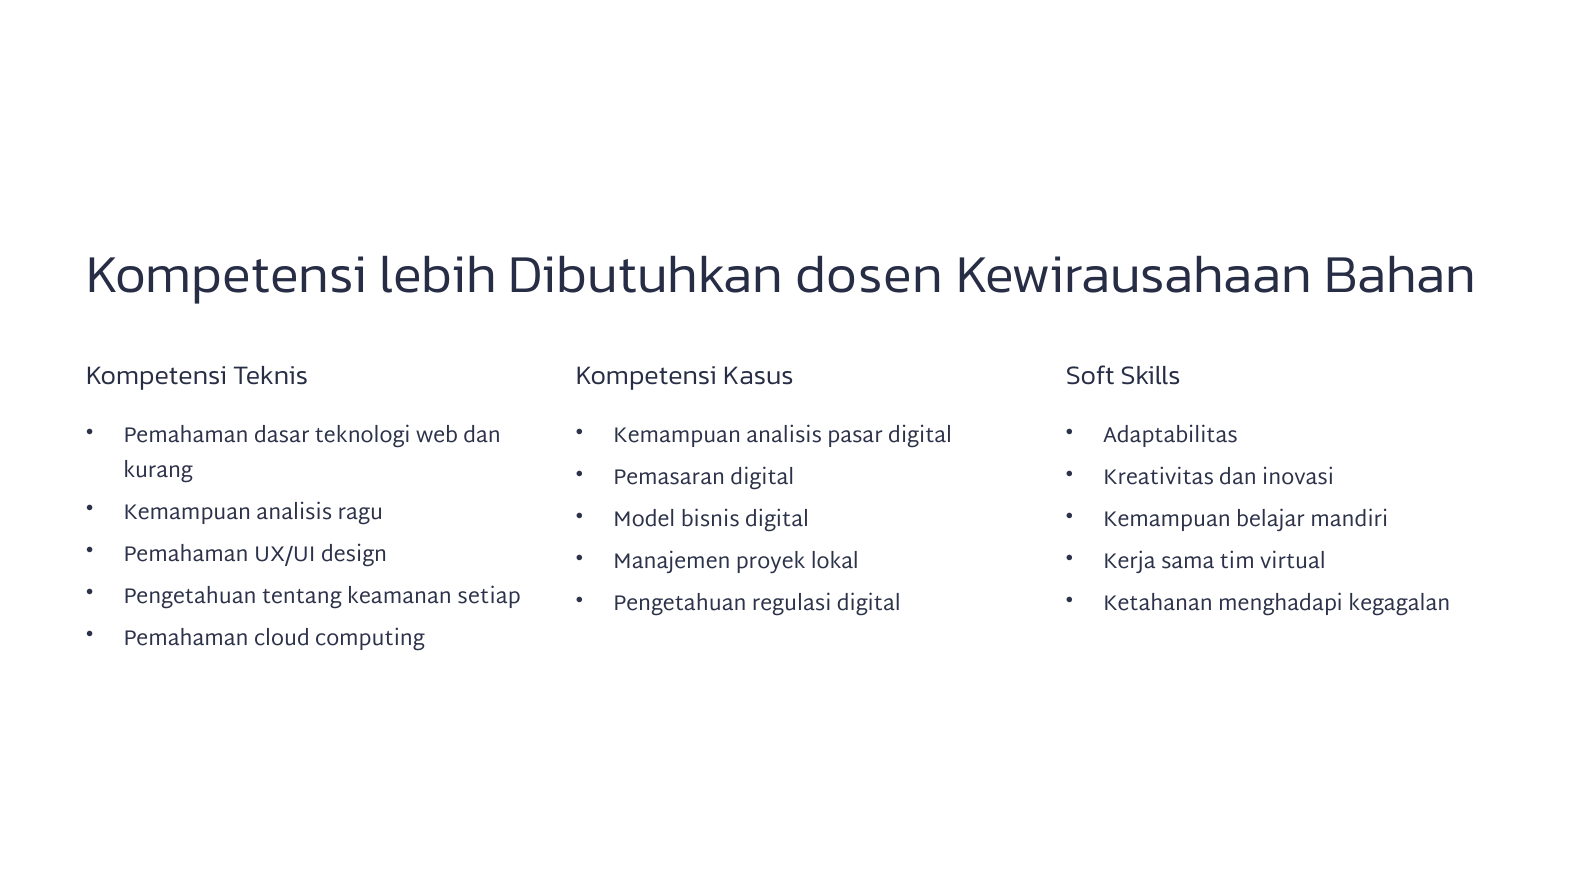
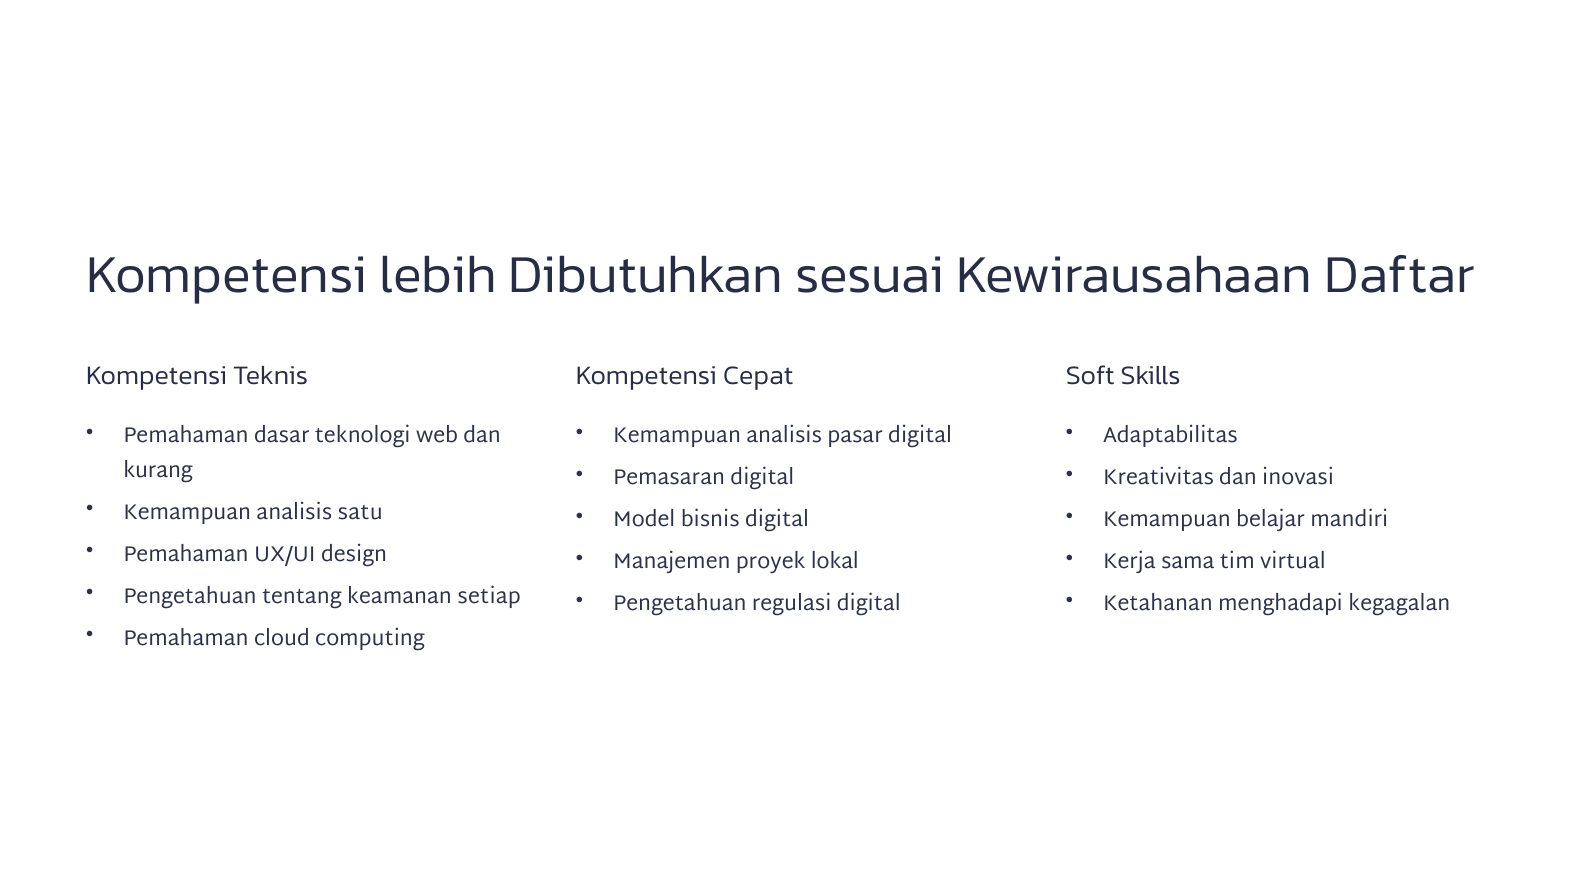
dosen: dosen -> sesuai (870, 274)
Bahan: Bahan -> Daftar (1400, 274)
Kasus: Kasus -> Cepat (758, 376)
ragu: ragu -> satu (360, 512)
